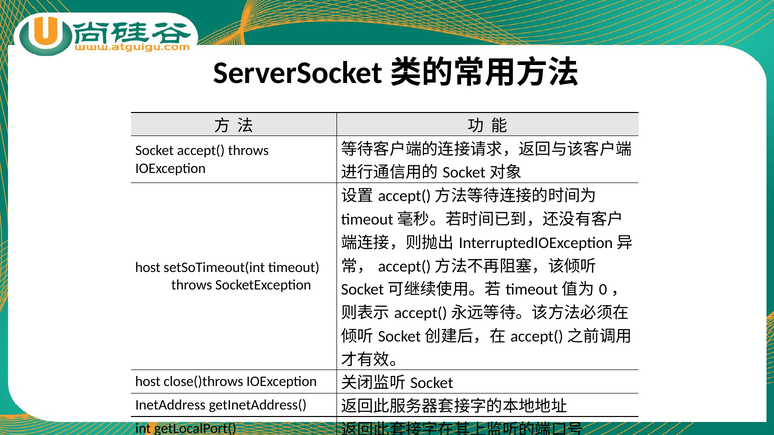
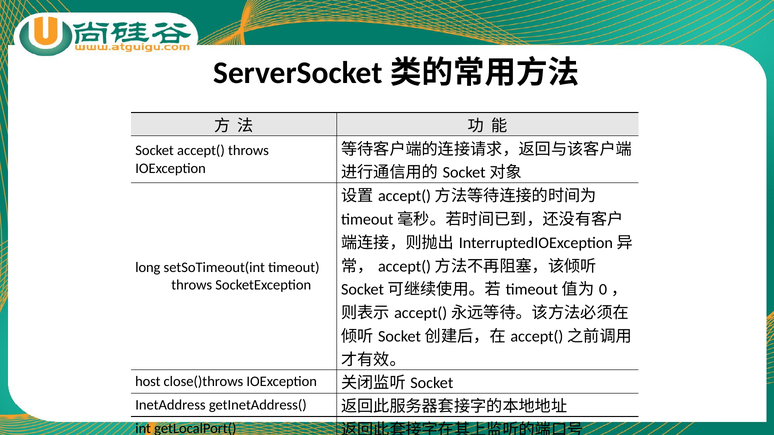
host: host -> long (148, 268)
